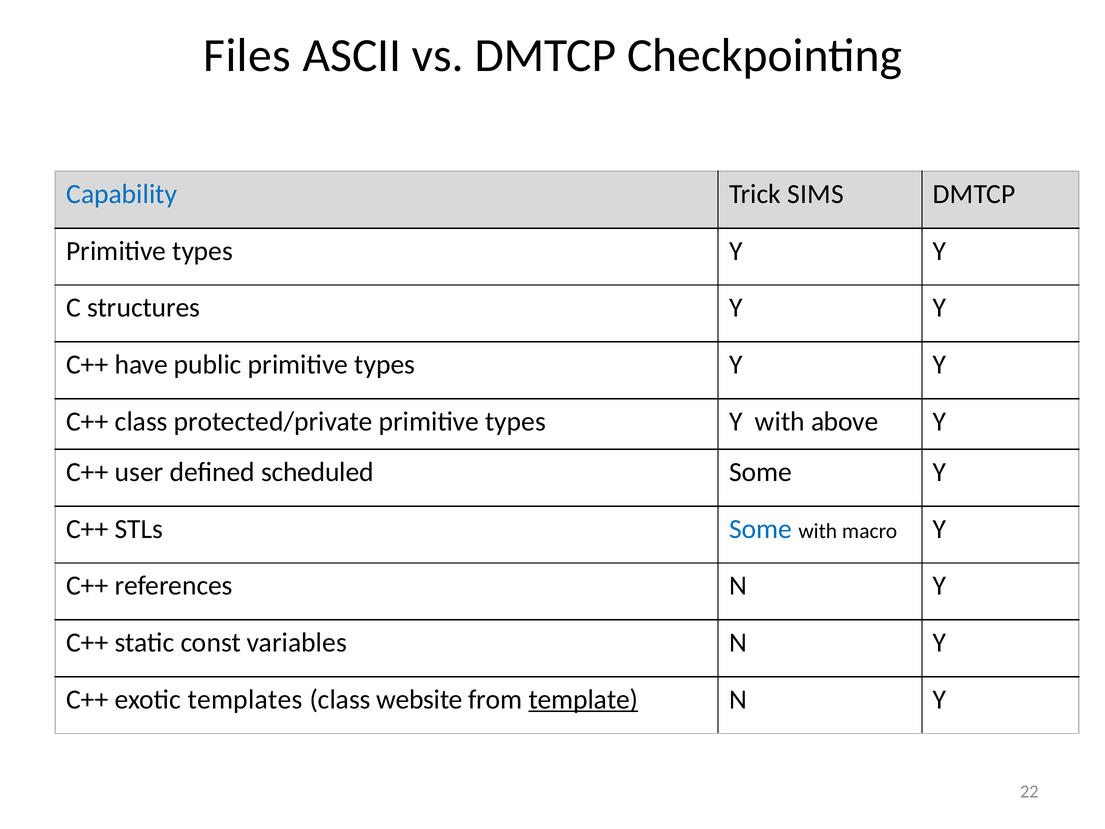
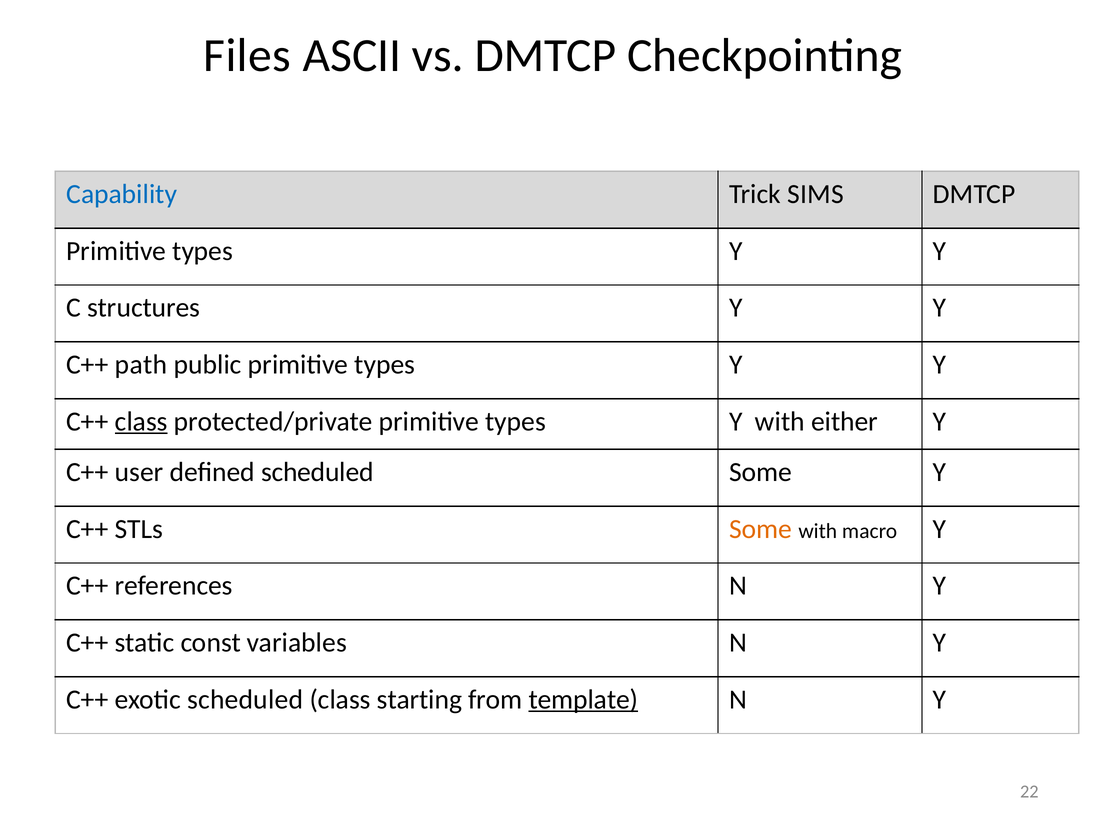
have: have -> path (141, 364)
class underline: none -> present (141, 421)
above: above -> either (845, 421)
Some colour: blue -> orange (761, 529)
exotic templates: templates -> scheduled (245, 699)
website: website -> starting (419, 699)
